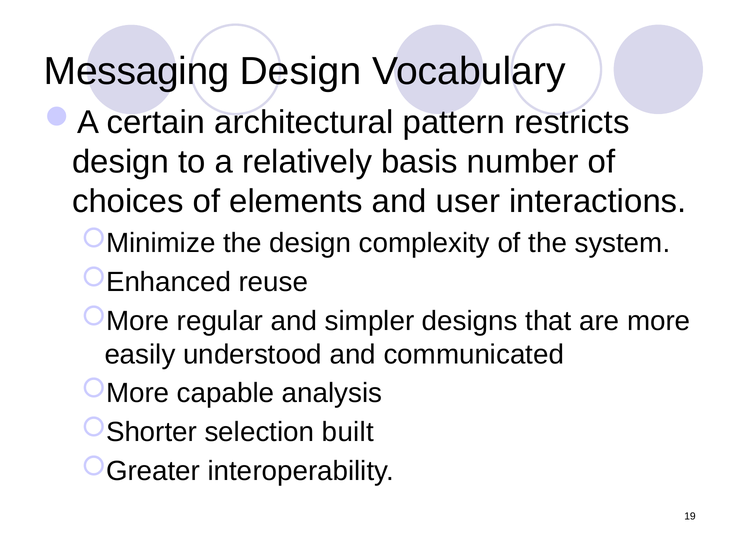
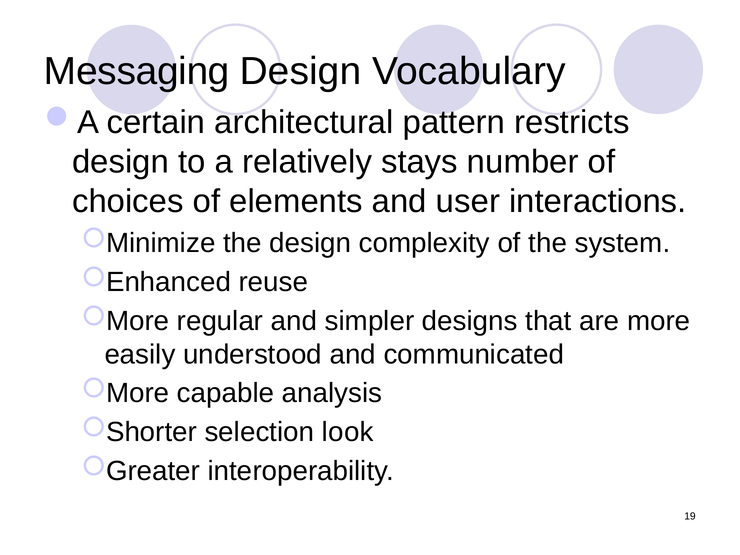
basis: basis -> stays (419, 162)
built: built -> look (348, 432)
